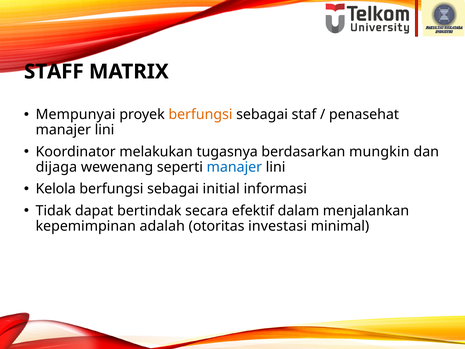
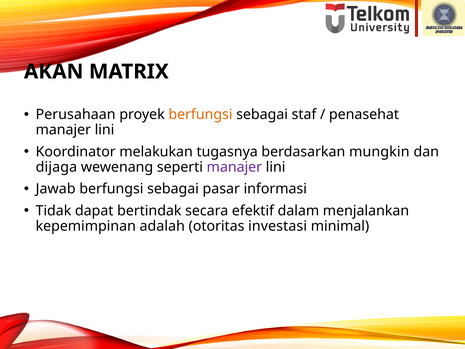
STAFF: STAFF -> AKAN (54, 72)
Mempunyai: Mempunyai -> Perusahaan (76, 114)
manajer colour: blue -> purple (234, 167)
Kelola: Kelola -> Jawab (56, 189)
initial: initial -> pasar (221, 189)
